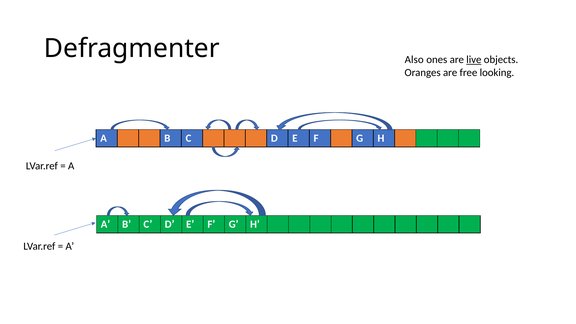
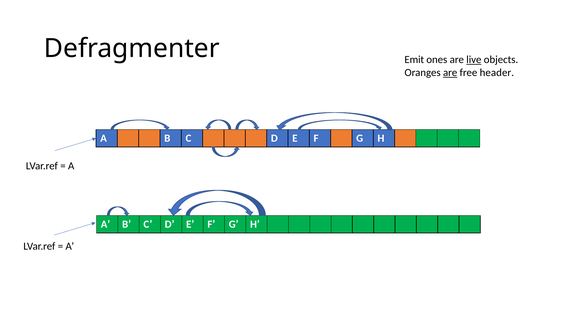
Also: Also -> Emit (414, 60)
are underline: none -> present (450, 73)
looking: looking -> header (497, 73)
